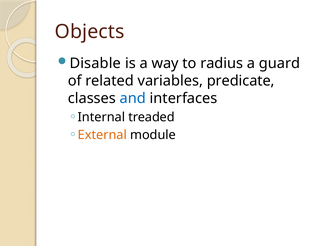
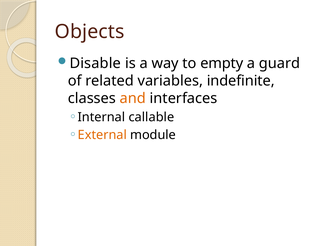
radius: radius -> empty (222, 63)
predicate: predicate -> indefinite (241, 81)
and colour: blue -> orange (133, 98)
treaded: treaded -> callable (151, 117)
